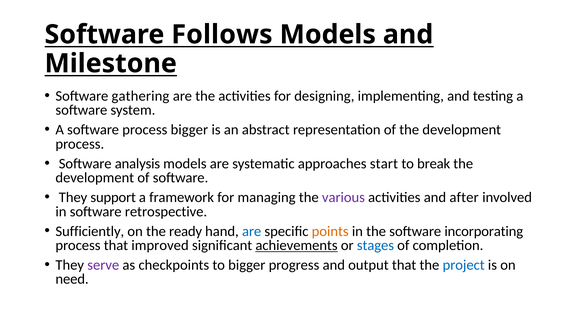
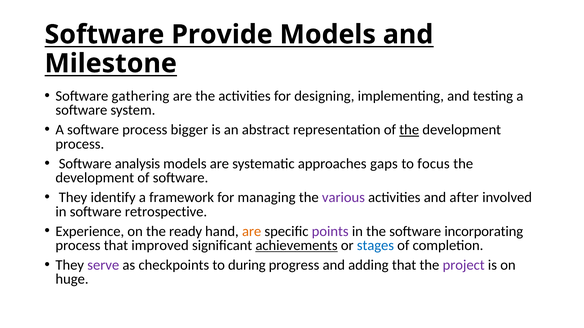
Follows: Follows -> Provide (222, 35)
the underline: none -> present (409, 130)
start: start -> gaps (384, 164)
break: break -> focus (434, 164)
support: support -> identify (113, 198)
Sufficiently: Sufficiently -> Experience (90, 232)
are colour: blue -> orange (252, 232)
points colour: orange -> purple (330, 232)
to bigger: bigger -> during (247, 265)
output: output -> adding (368, 265)
project colour: blue -> purple (464, 265)
need: need -> huge (72, 280)
